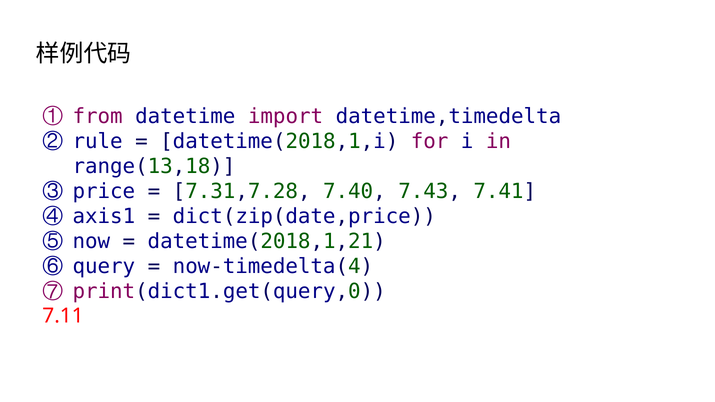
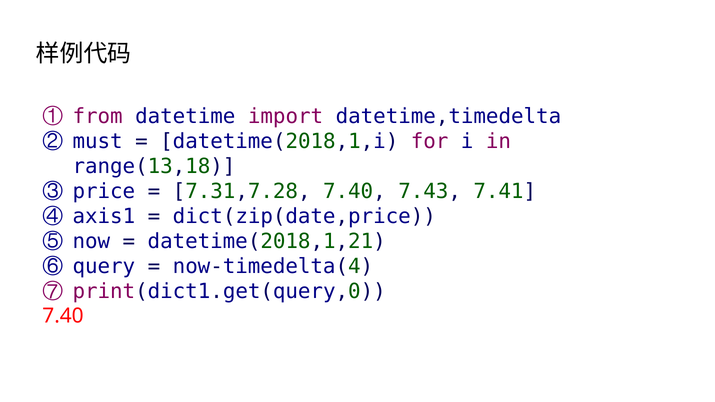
rule: rule -> must (98, 141)
7.11: 7.11 -> 7.40 (63, 316)
